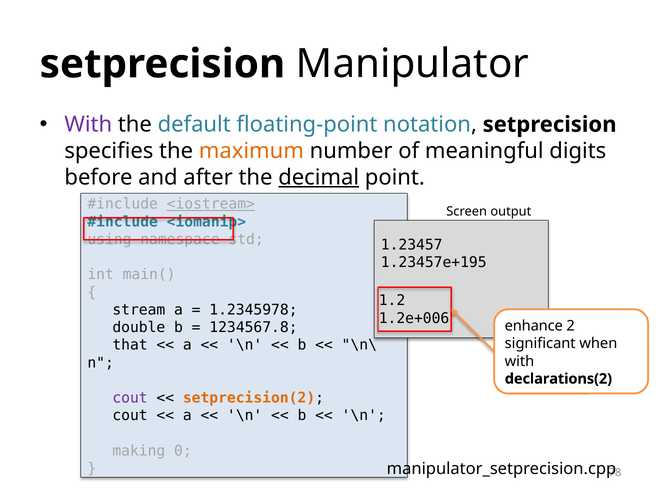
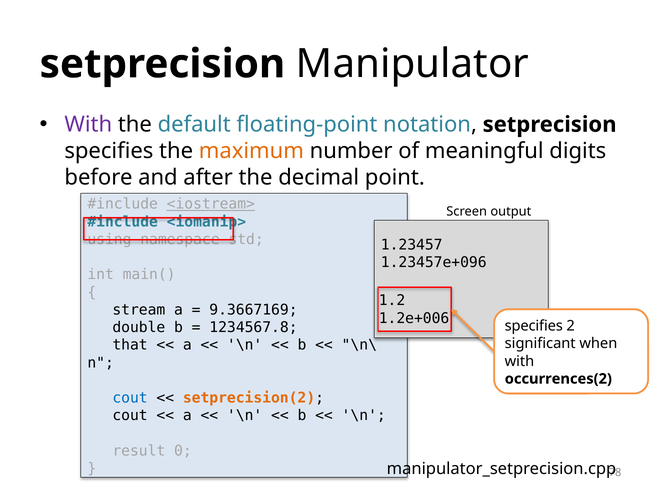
decimal underline: present -> none (319, 177)
1.23457e+195: 1.23457e+195 -> 1.23457e+096 (434, 262)
1.2345978: 1.2345978 -> 9.3667169 (253, 310)
enhance: enhance -> specifies (534, 326)
declarations(2: declarations(2 -> occurrences(2 (558, 379)
cout colour: purple -> blue (130, 398)
making: making -> result (139, 451)
